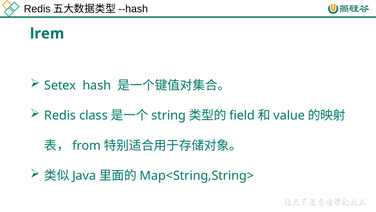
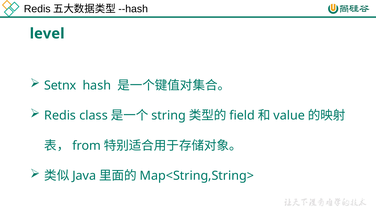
lrem: lrem -> level (47, 34)
Setex: Setex -> Setnx (60, 85)
